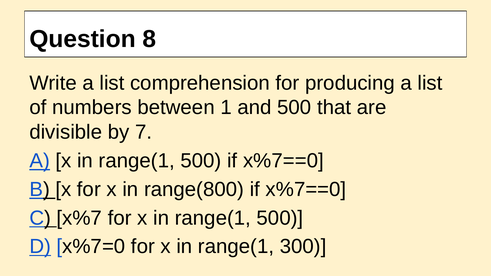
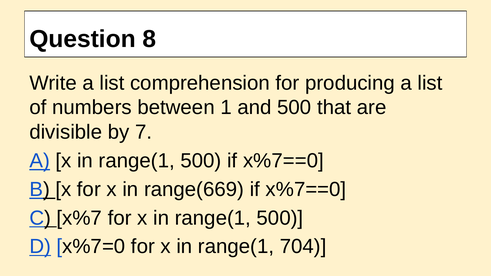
range(800: range(800 -> range(669 (194, 189)
300: 300 -> 704 (303, 247)
